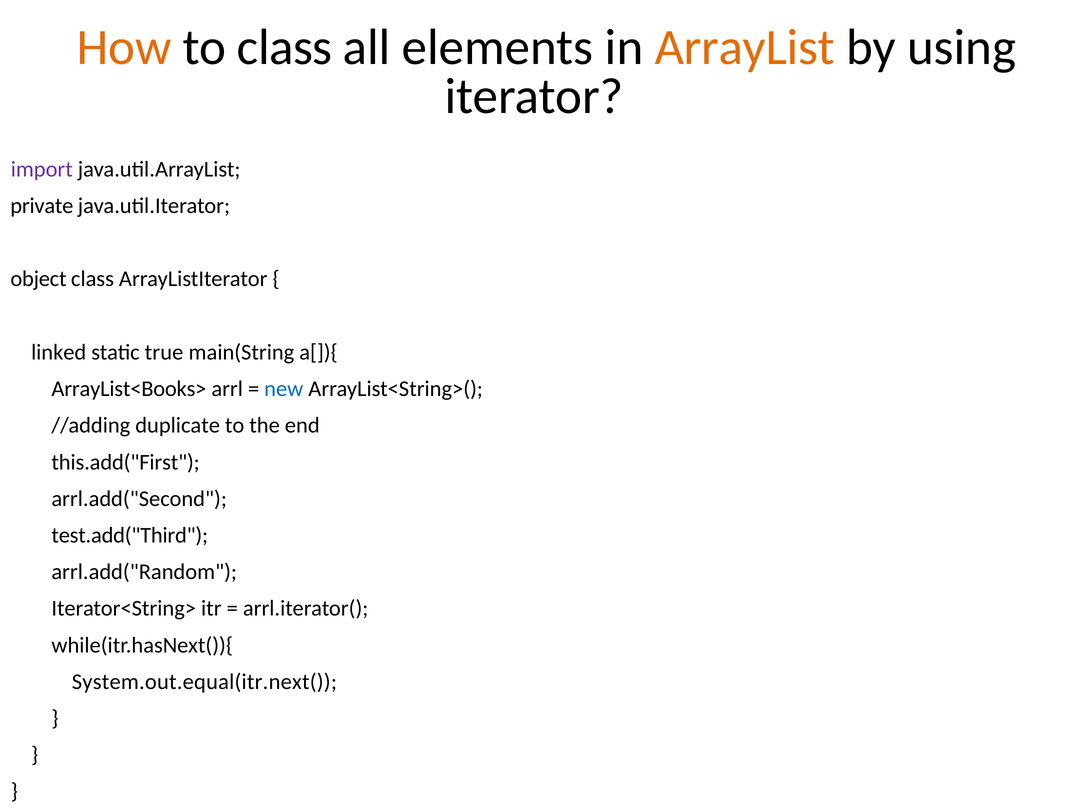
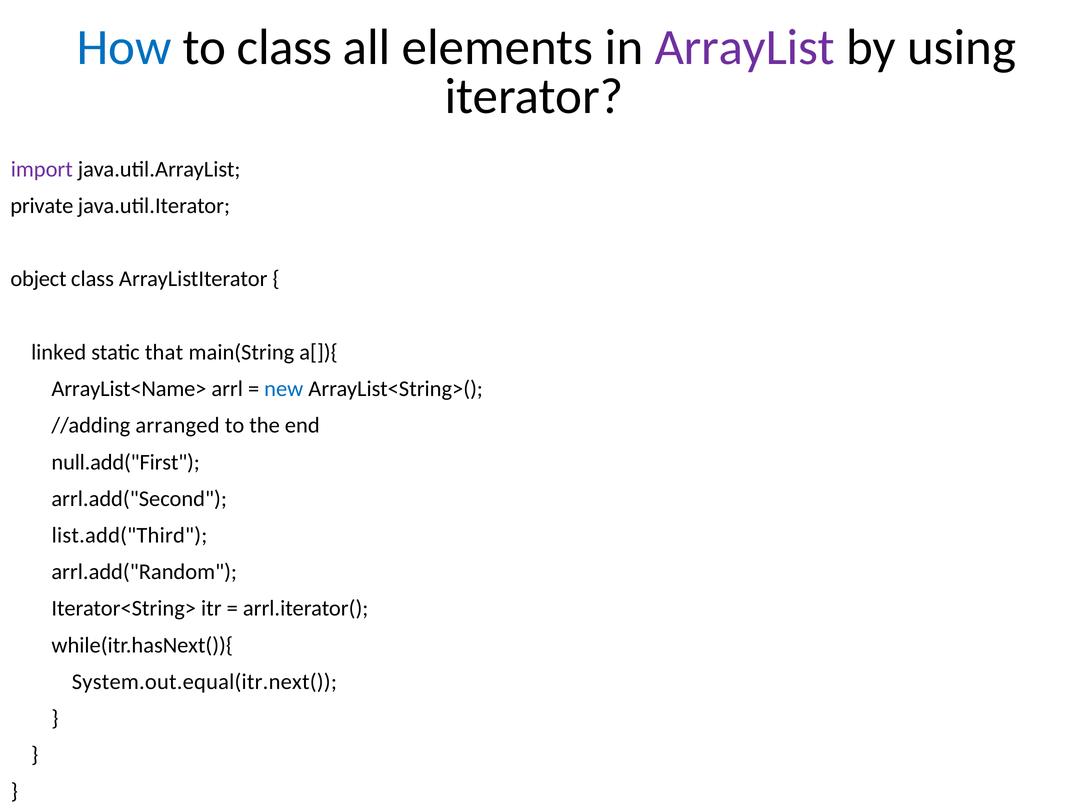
How colour: orange -> blue (124, 48)
ArrayList colour: orange -> purple (745, 48)
true: true -> that (164, 352)
ArrayList<Books>: ArrayList<Books> -> ArrayList<Name> (129, 389)
duplicate: duplicate -> arranged (178, 425)
this.add("First: this.add("First -> null.add("First (126, 462)
test.add("Third: test.add("Third -> list.add("Third (130, 535)
